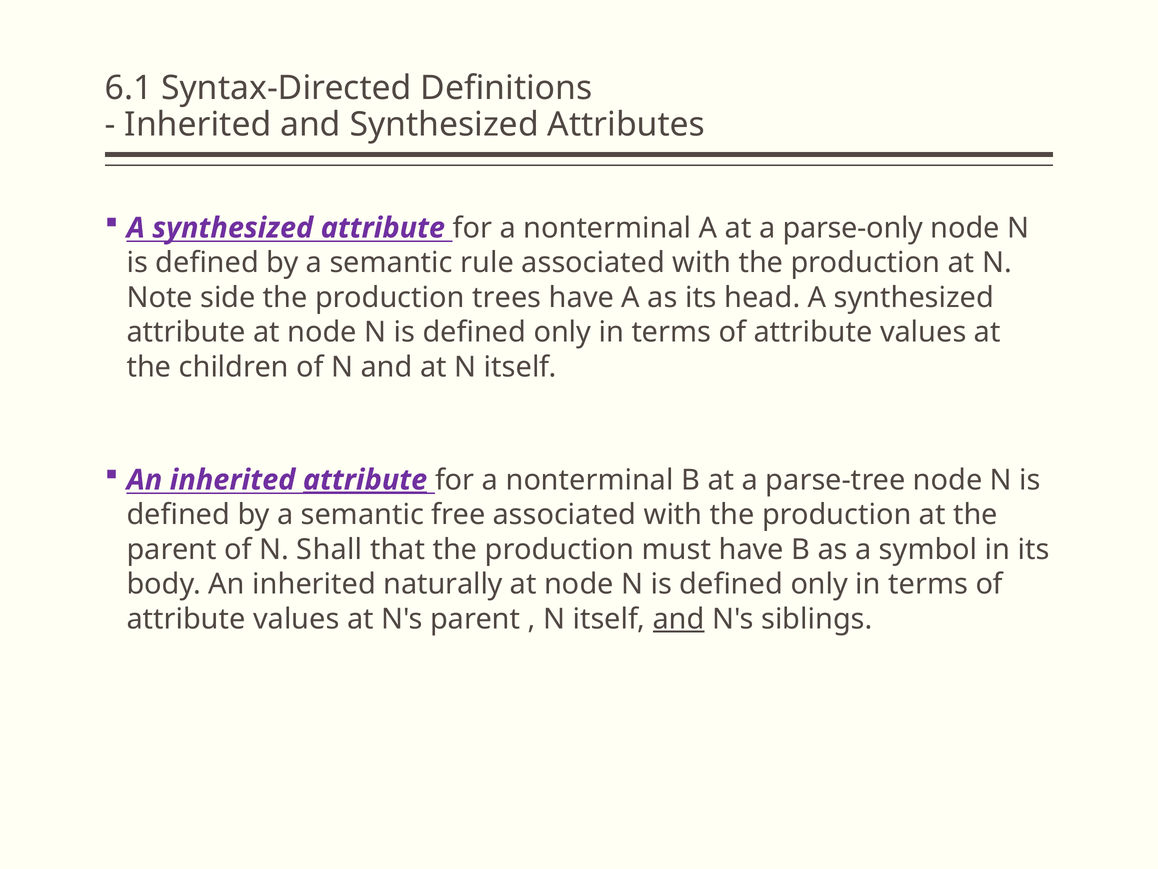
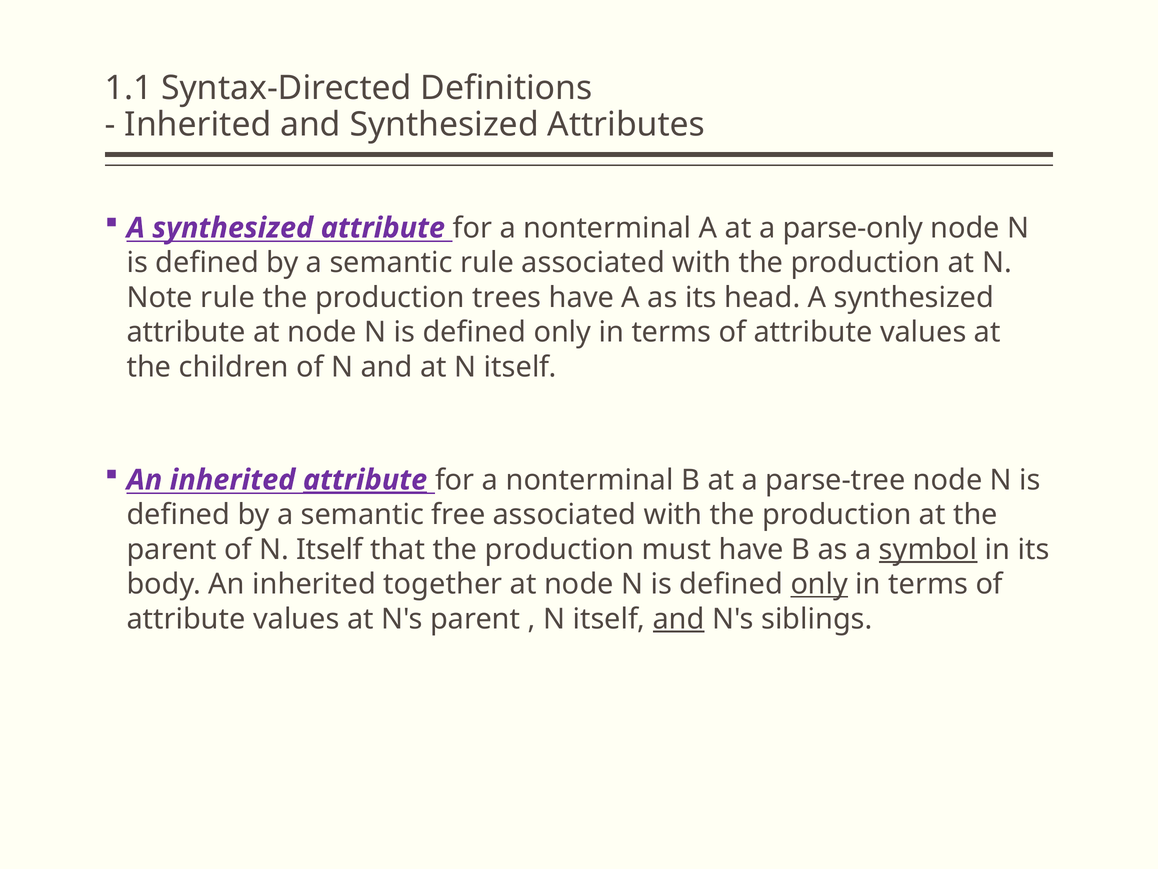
6.1: 6.1 -> 1.1 (129, 88)
Note side: side -> rule (228, 297)
of N Shall: Shall -> Itself (330, 549)
symbol underline: none -> present (928, 549)
naturally: naturally -> together (443, 584)
only underline: none -> present (819, 584)
